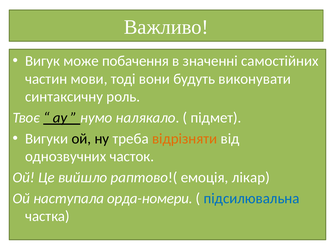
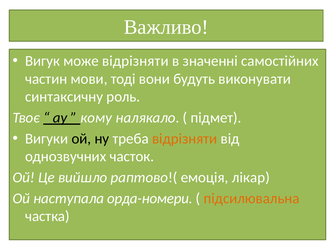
може побачення: побачення -> відрізняти (135, 61)
нумо: нумо -> кому (96, 117)
підсилювальна colour: blue -> orange (252, 198)
